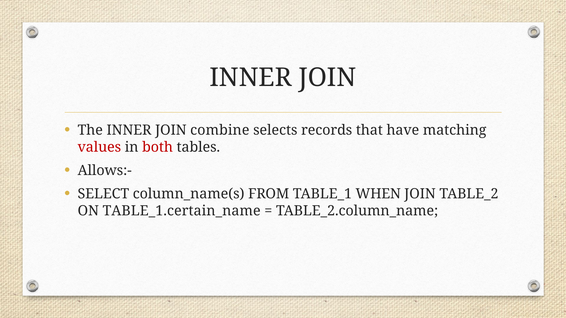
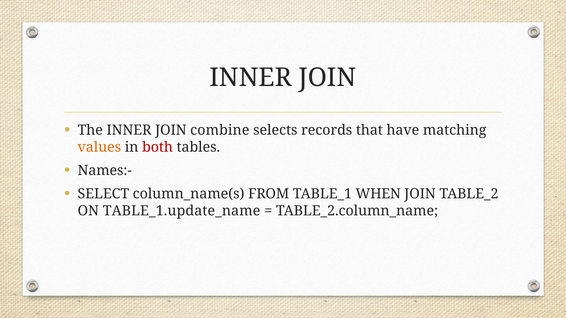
values colour: red -> orange (99, 147)
Allows:-: Allows:- -> Names:- (105, 171)
TABLE_1.certain_name: TABLE_1.certain_name -> TABLE_1.update_name (182, 211)
